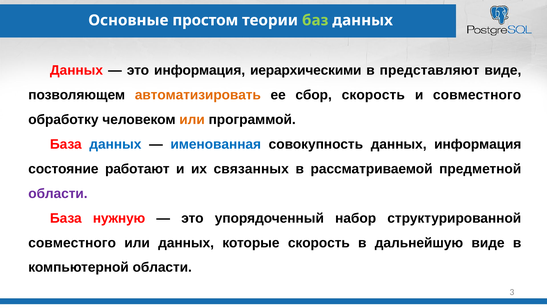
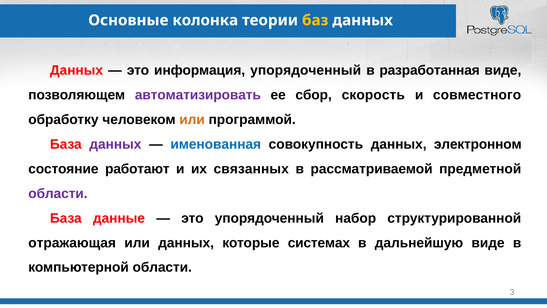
простом: простом -> колонка (205, 20)
баз colour: light green -> yellow (315, 20)
информация иерархическими: иерархическими -> упорядоченный (306, 70)
представляют: представляют -> разработанная (430, 70)
автоматизировать colour: orange -> purple (198, 95)
данных colour: blue -> purple (115, 144)
данных информация: информация -> электронном (478, 144)
нужную: нужную -> данные (119, 218)
совместного: совместного -> отражающая (72, 243)
которые скорость: скорость -> системах (319, 243)
